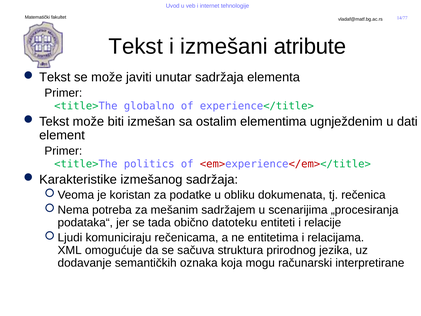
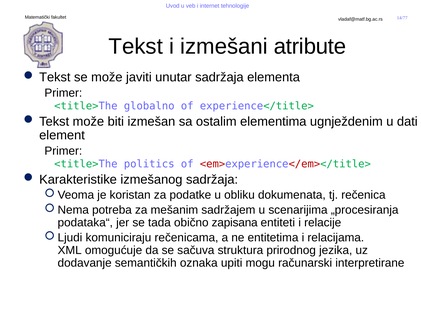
datoteku: datoteku -> zapisana (235, 223)
koja: koja -> upiti (232, 263)
